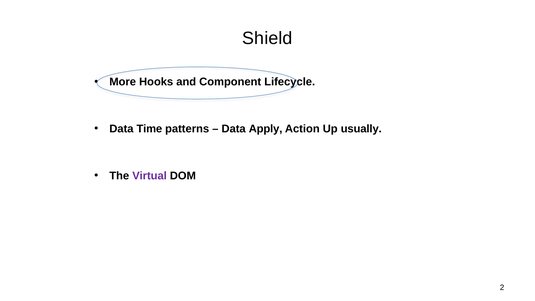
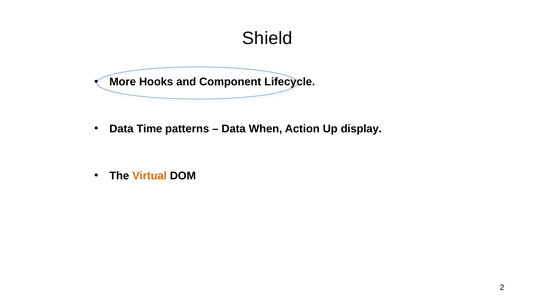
Apply: Apply -> When (265, 129)
usually: usually -> display (361, 129)
Virtual colour: purple -> orange (150, 176)
